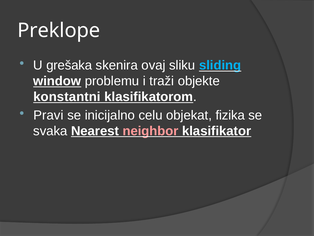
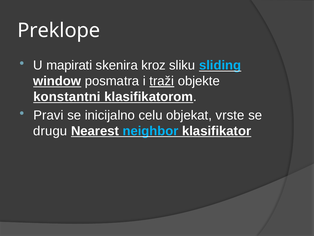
grešaka: grešaka -> mapirati (69, 65)
ovaj: ovaj -> kroz (154, 65)
problemu: problemu -> posmatra (112, 81)
traži underline: none -> present (162, 81)
fizika: fizika -> vrste (230, 115)
svaka: svaka -> drugu (50, 131)
neighbor colour: pink -> light blue (151, 131)
